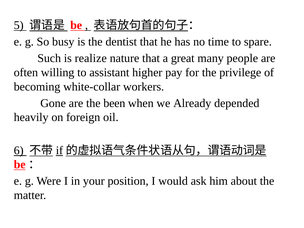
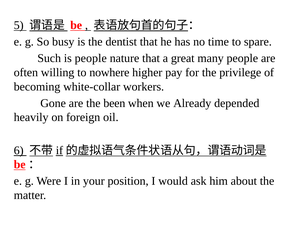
is realize: realize -> people (91, 58)
assistant: assistant -> nowhere (109, 72)
